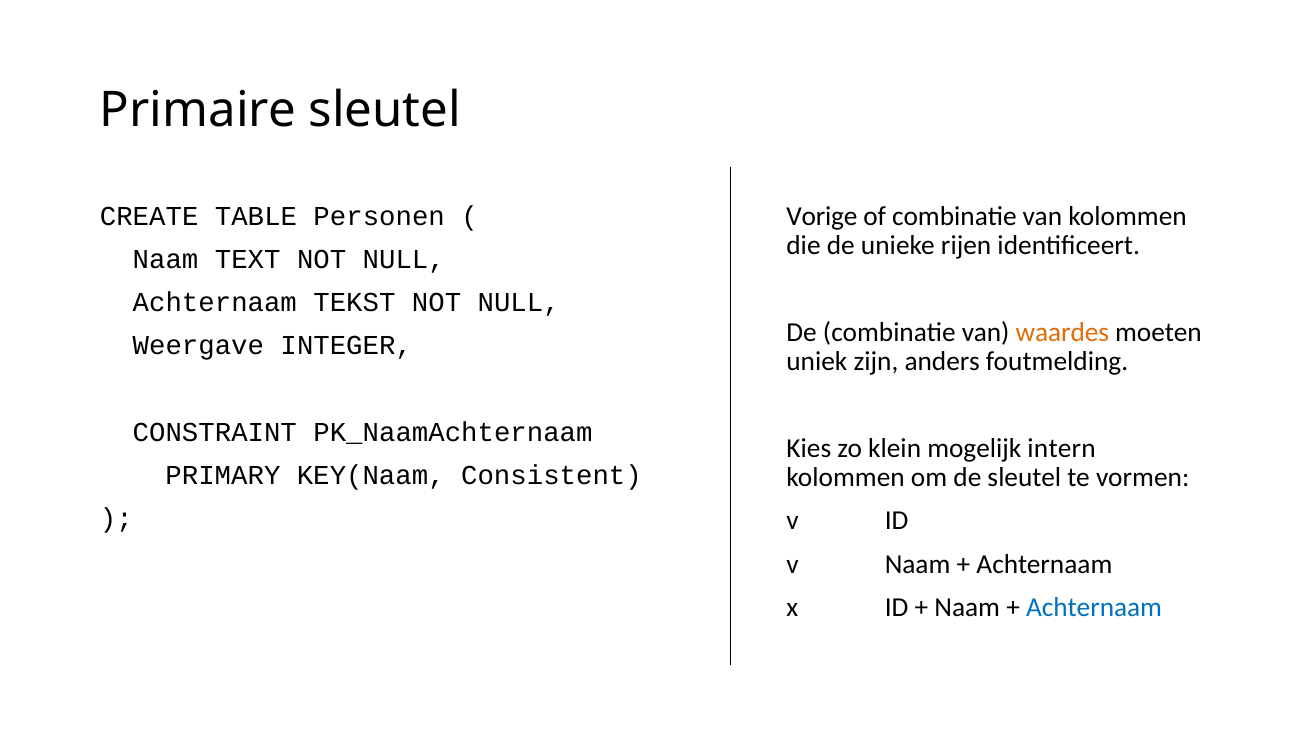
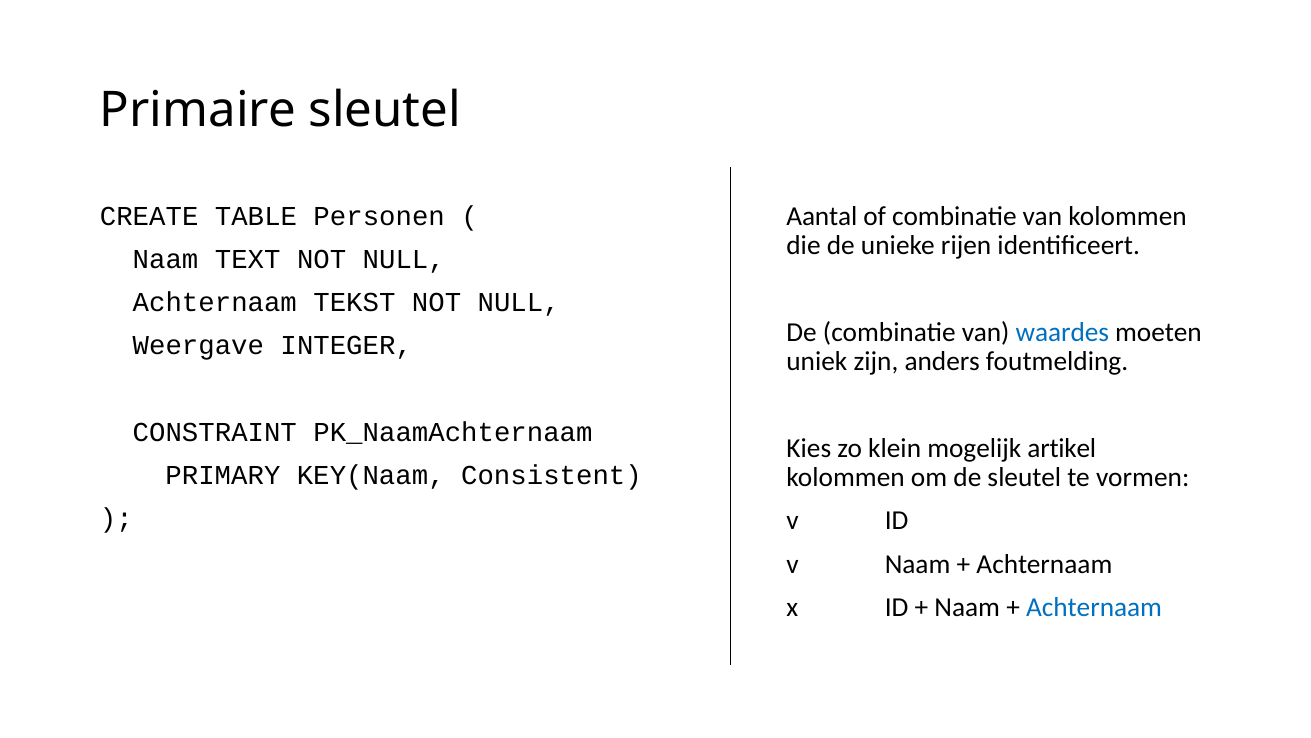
Vorige: Vorige -> Aantal (822, 216)
waardes colour: orange -> blue (1062, 332)
intern: intern -> artikel (1062, 448)
